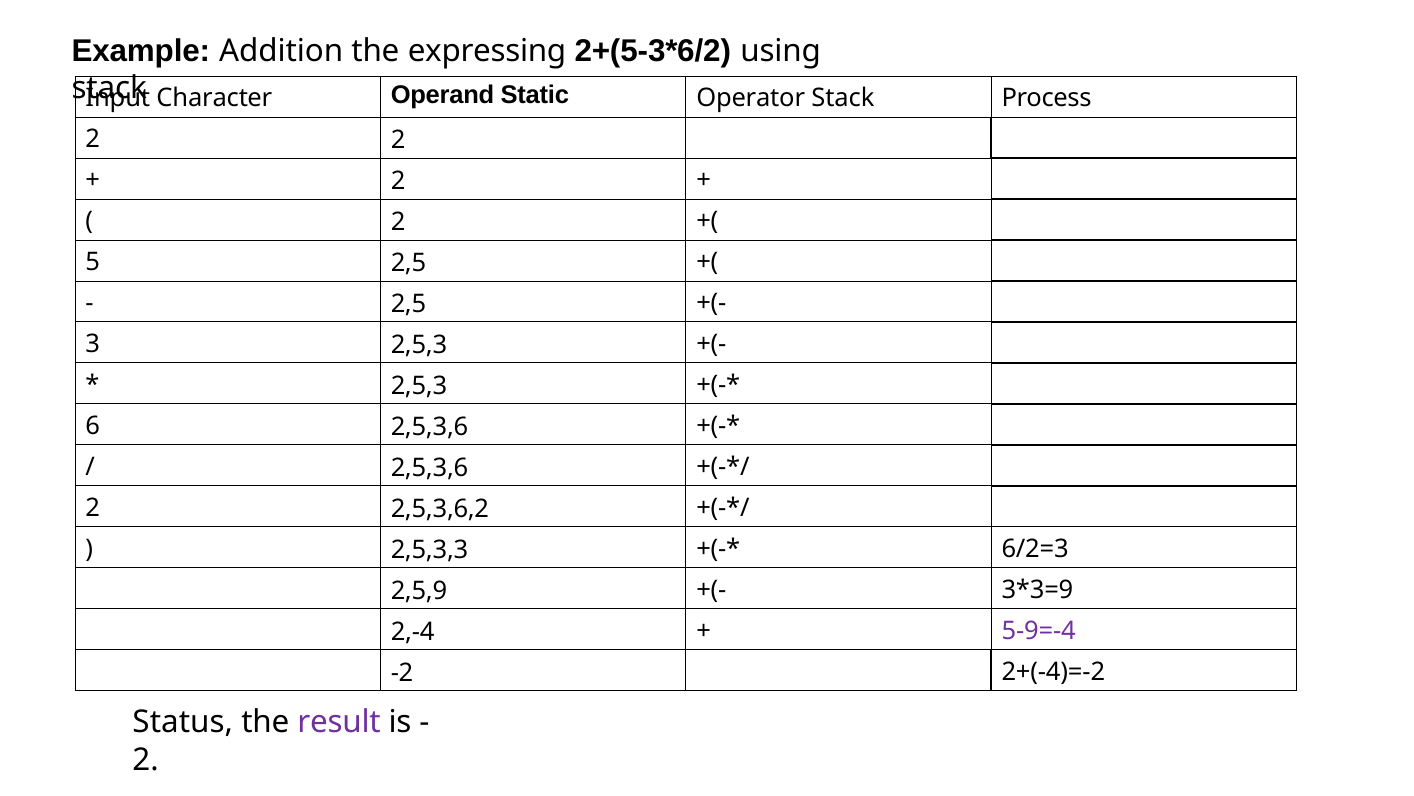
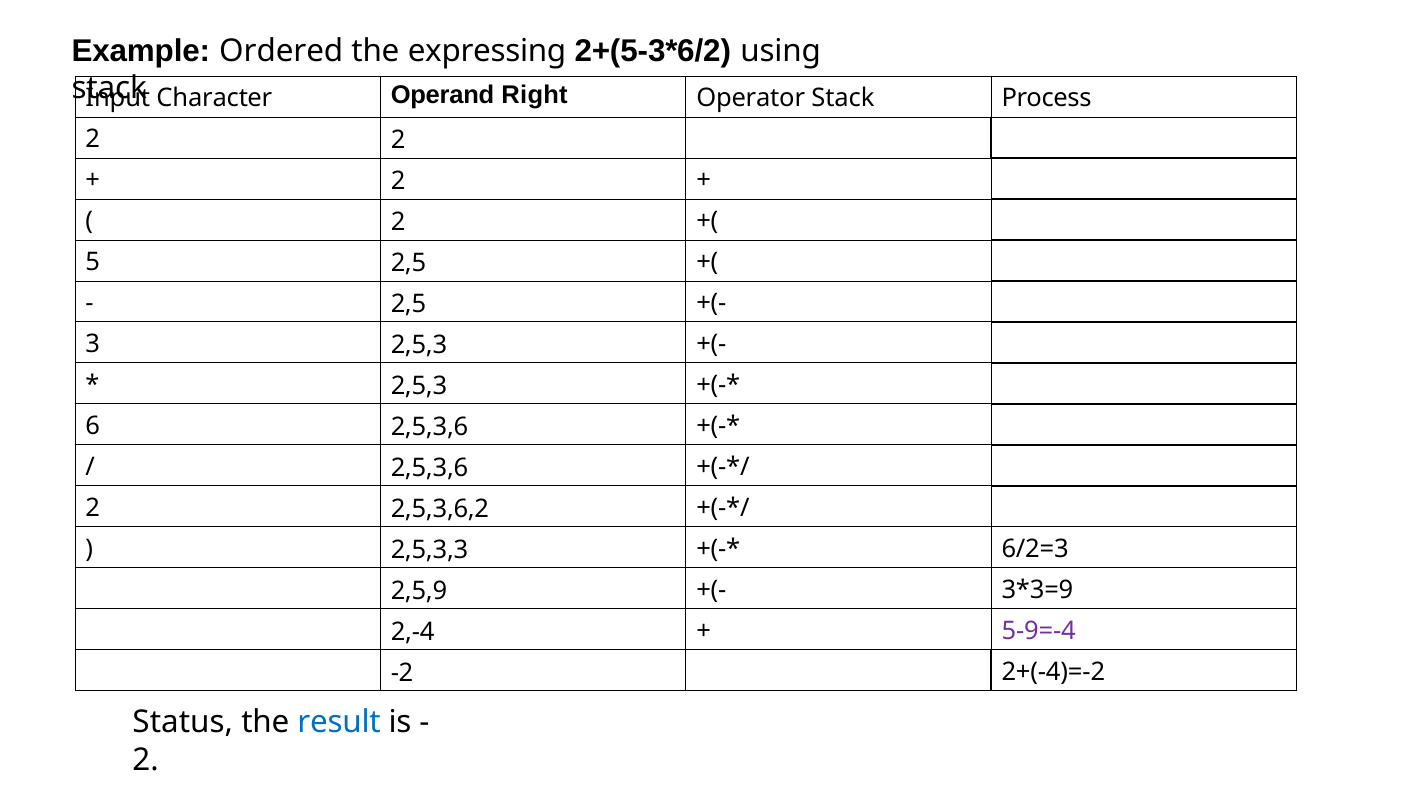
Addition: Addition -> Ordered (281, 51)
Static: Static -> Right (535, 95)
result colour: purple -> blue (339, 722)
